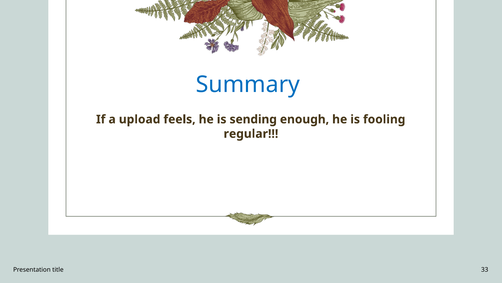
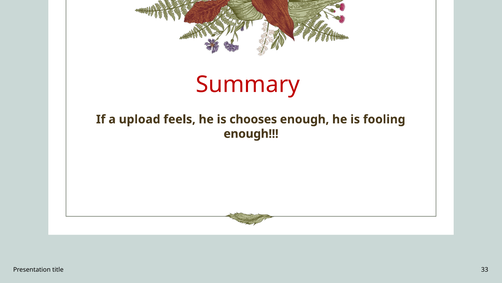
Summary colour: blue -> red (248, 84)
sending: sending -> chooses (253, 119)
regular: regular -> enough (251, 134)
